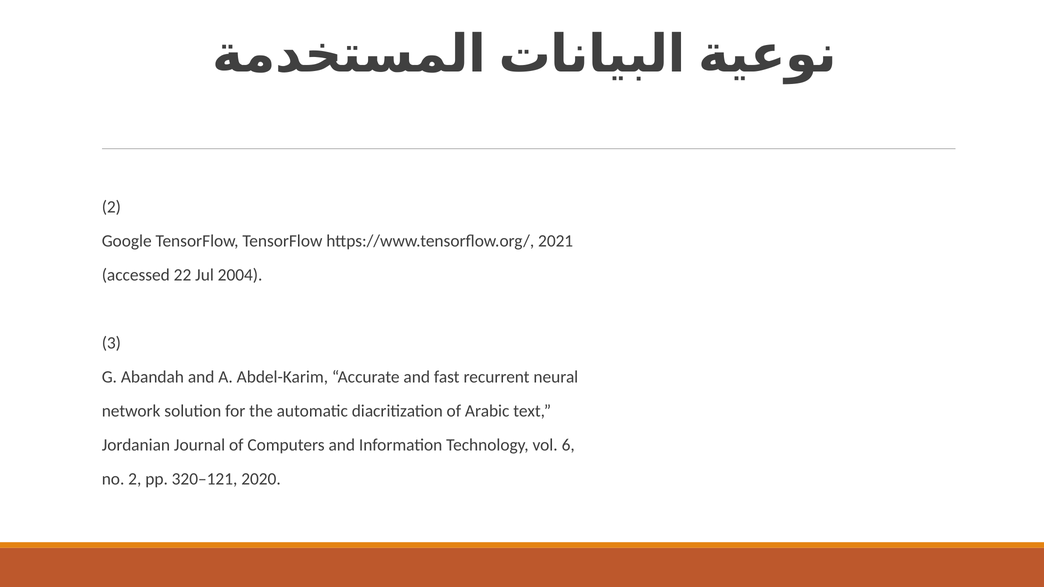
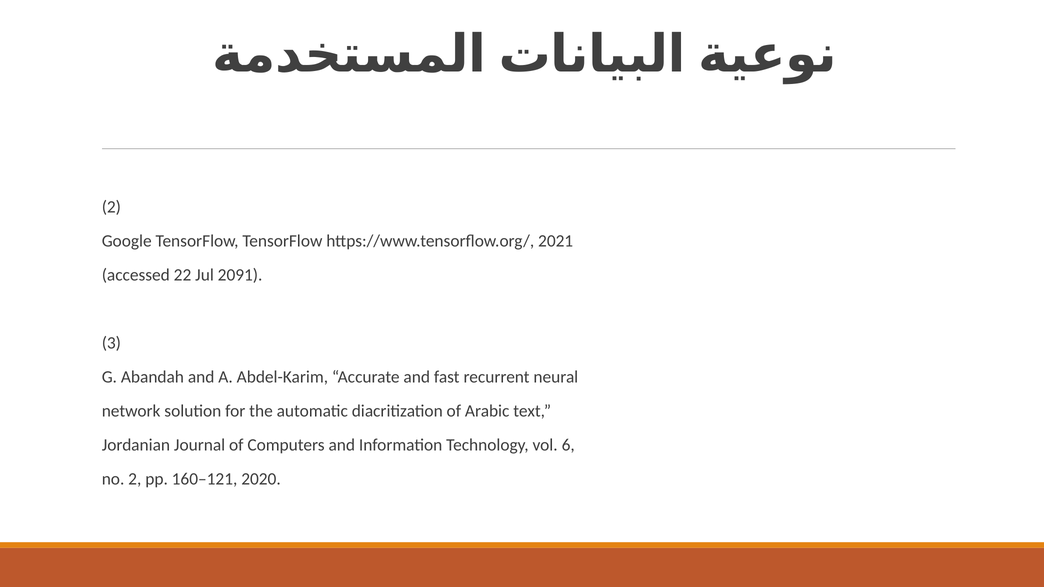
2004: 2004 -> 2091 (240, 275)
320–121: 320–121 -> 160–121 (205, 479)
